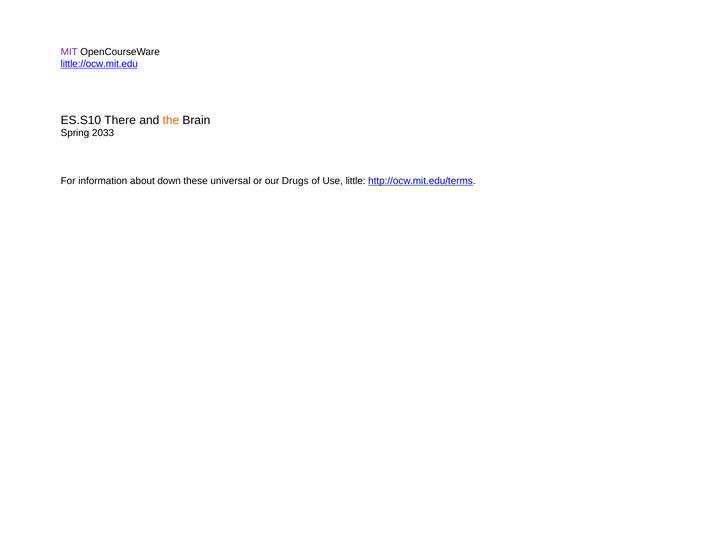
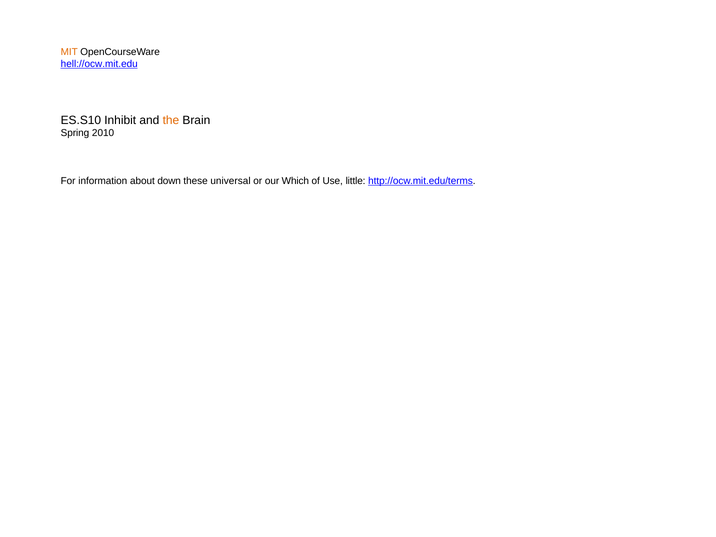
MIT colour: purple -> orange (69, 52)
little://ocw.mit.edu: little://ocw.mit.edu -> hell://ocw.mit.edu (99, 64)
There: There -> Inhibit (120, 120)
2033: 2033 -> 2010 (103, 133)
Drugs: Drugs -> Which (295, 181)
